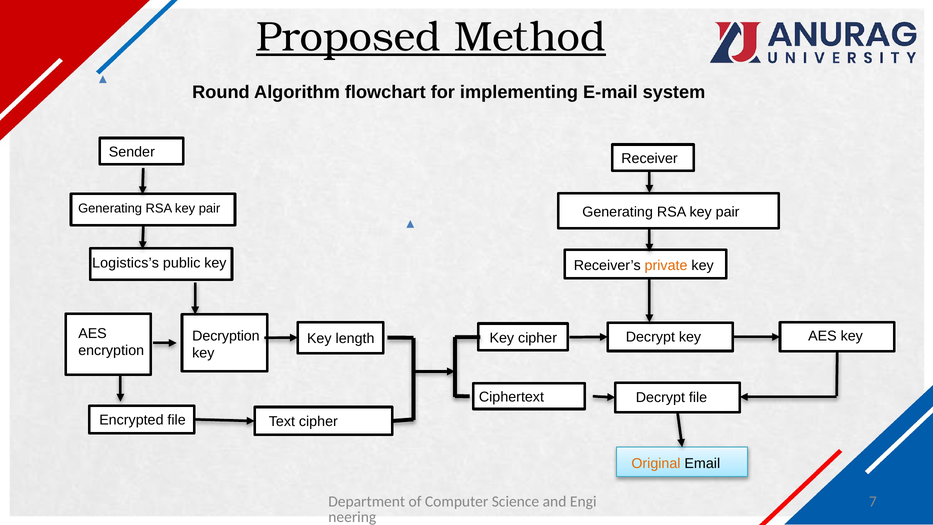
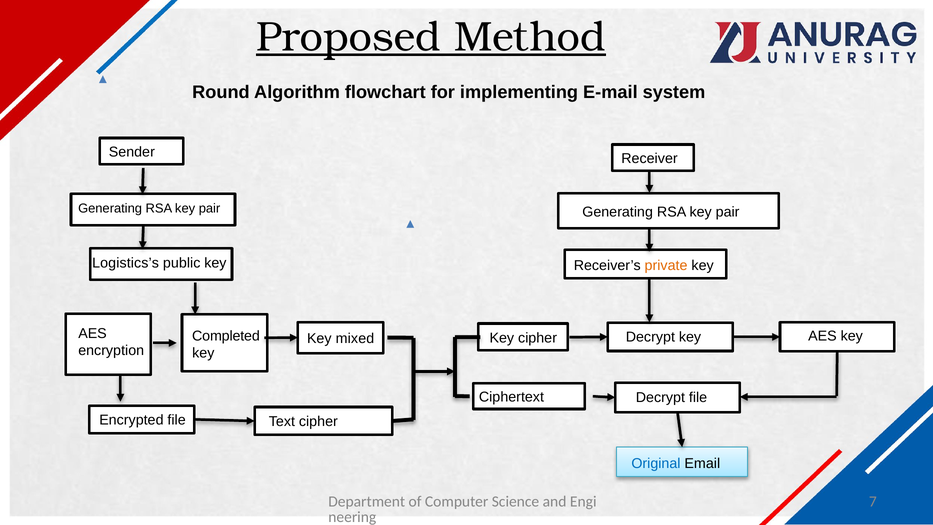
Decryption: Decryption -> Completed (226, 336)
length: length -> mixed (355, 338)
Original colour: orange -> blue (656, 463)
